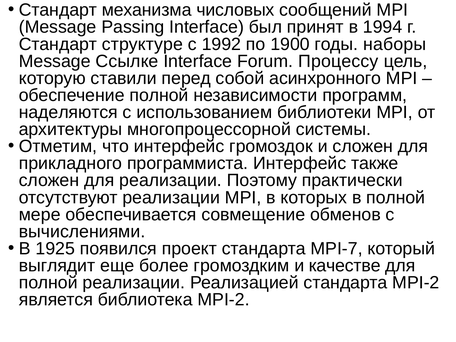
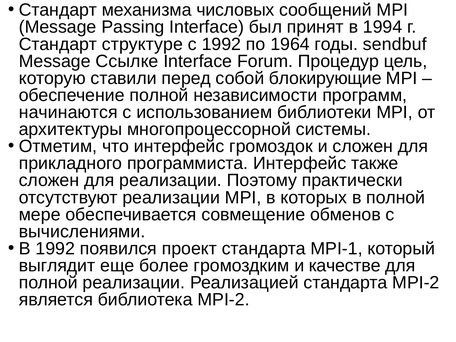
1900: 1900 -> 1964 (290, 44)
наборы: наборы -> sendbuf (395, 44)
Процессу: Процессу -> Процедур (338, 61)
асинхронного: асинхронного -> блокирующие (325, 78)
наделяются: наделяются -> начинаются (68, 112)
В 1925: 1925 -> 1992 (55, 249)
MPI-7: MPI-7 -> MPI-1 (337, 249)
